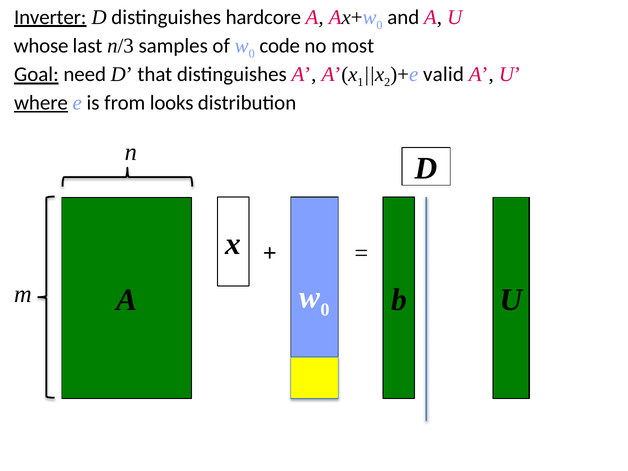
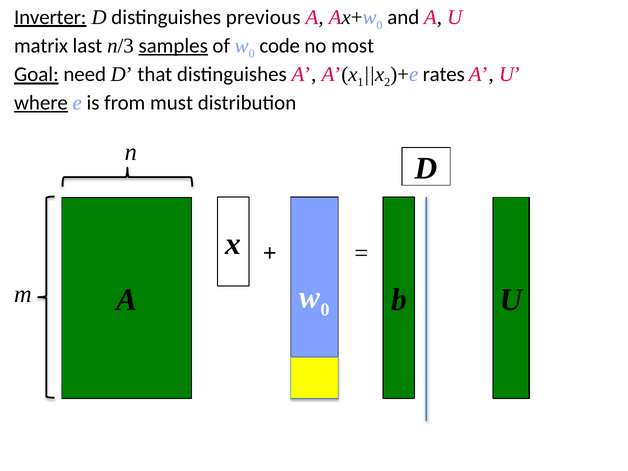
hardcore: hardcore -> previous (263, 17)
whose: whose -> matrix (41, 46)
samples underline: none -> present (173, 46)
valid: valid -> rates (444, 74)
looks: looks -> must (172, 103)
